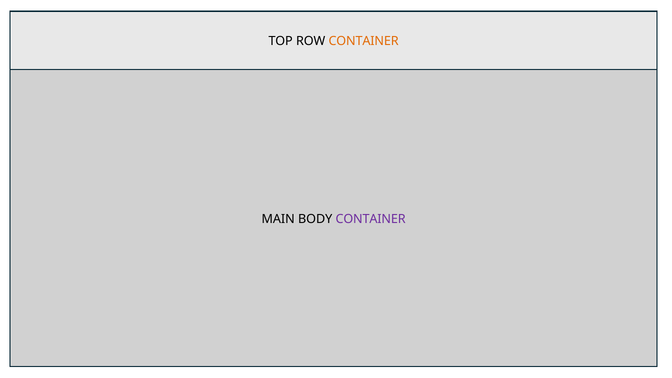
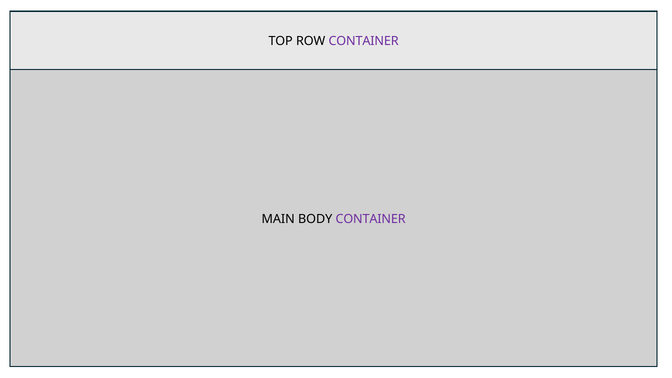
CONTAINER colour: orange -> purple (364, 41)
